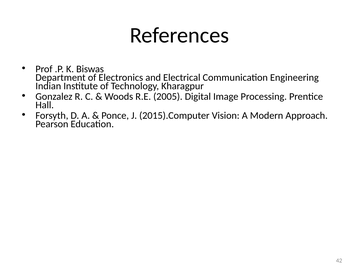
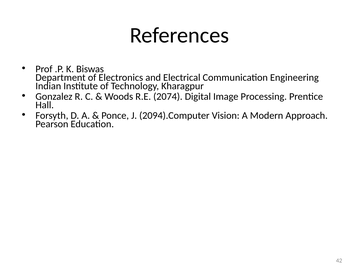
2005: 2005 -> 2074 (168, 96)
2015).Computer: 2015).Computer -> 2094).Computer (174, 116)
